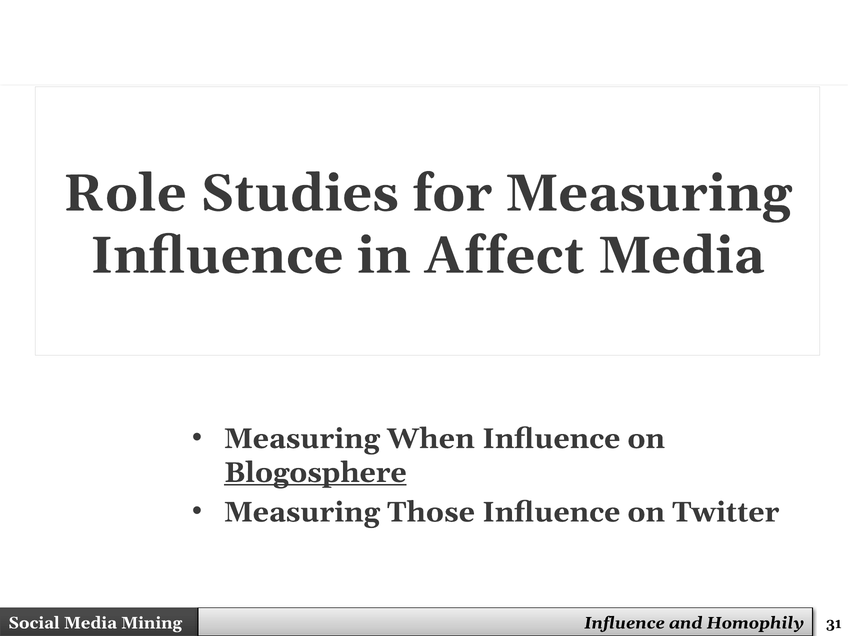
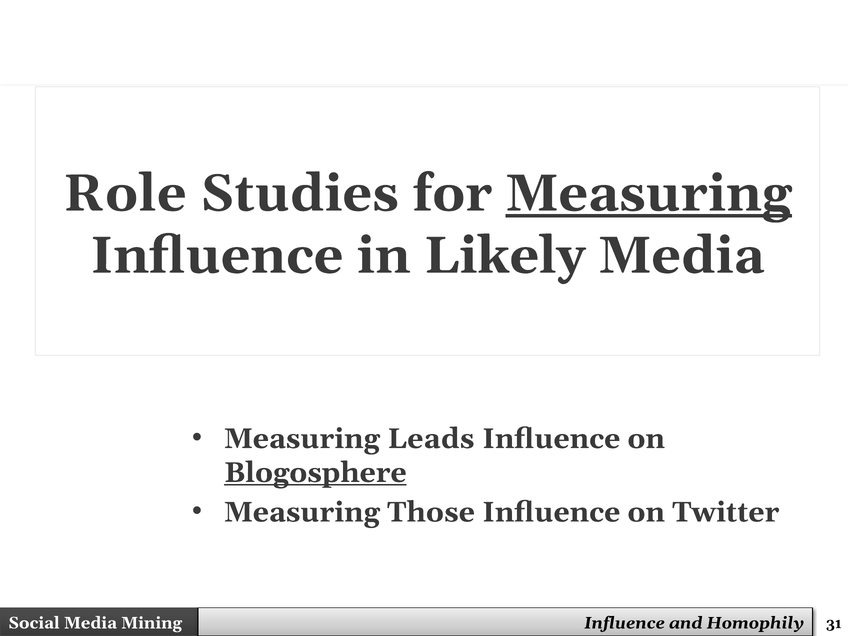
Measuring underline: none -> present (649, 193)
Affect: Affect -> Likely (505, 256)
When: When -> Leads (431, 439)
